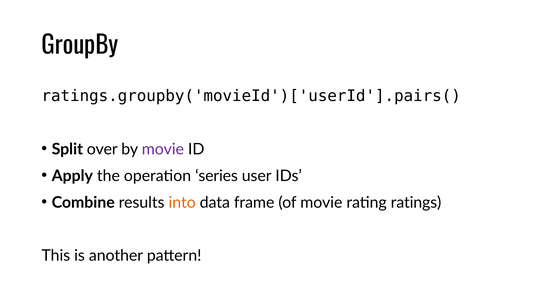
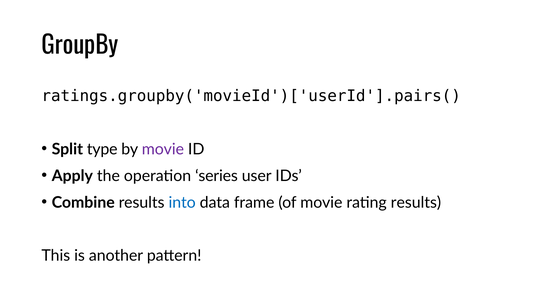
over: over -> type (102, 149)
into colour: orange -> blue (182, 202)
rating ratings: ratings -> results (416, 202)
